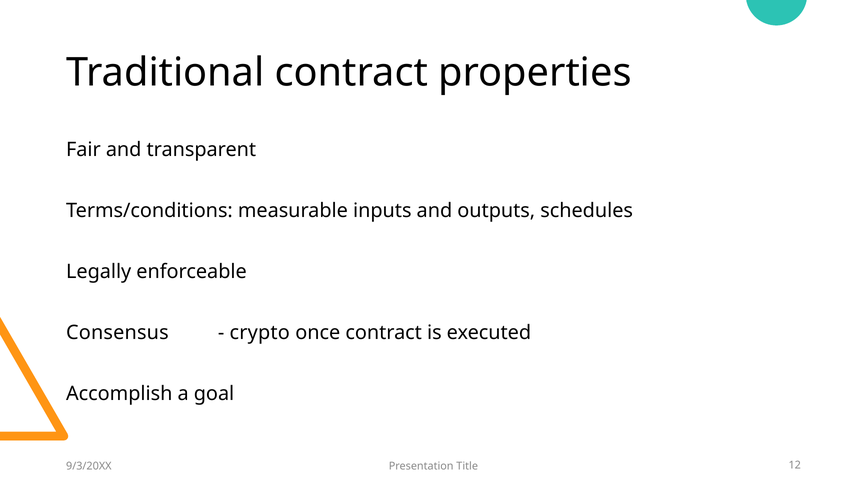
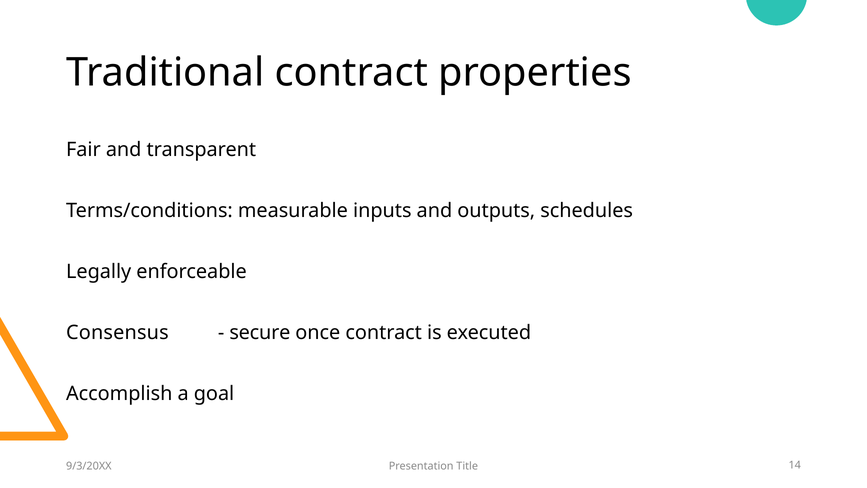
crypto: crypto -> secure (260, 333)
12: 12 -> 14 (795, 465)
